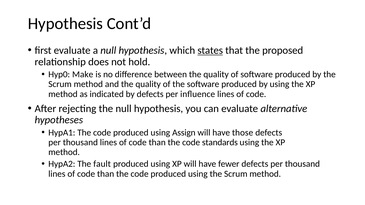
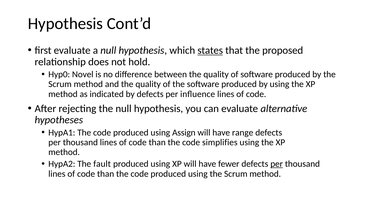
Make: Make -> Novel (83, 75)
those: those -> range (243, 133)
standards: standards -> simplifies (220, 143)
per underline: none -> present (277, 164)
